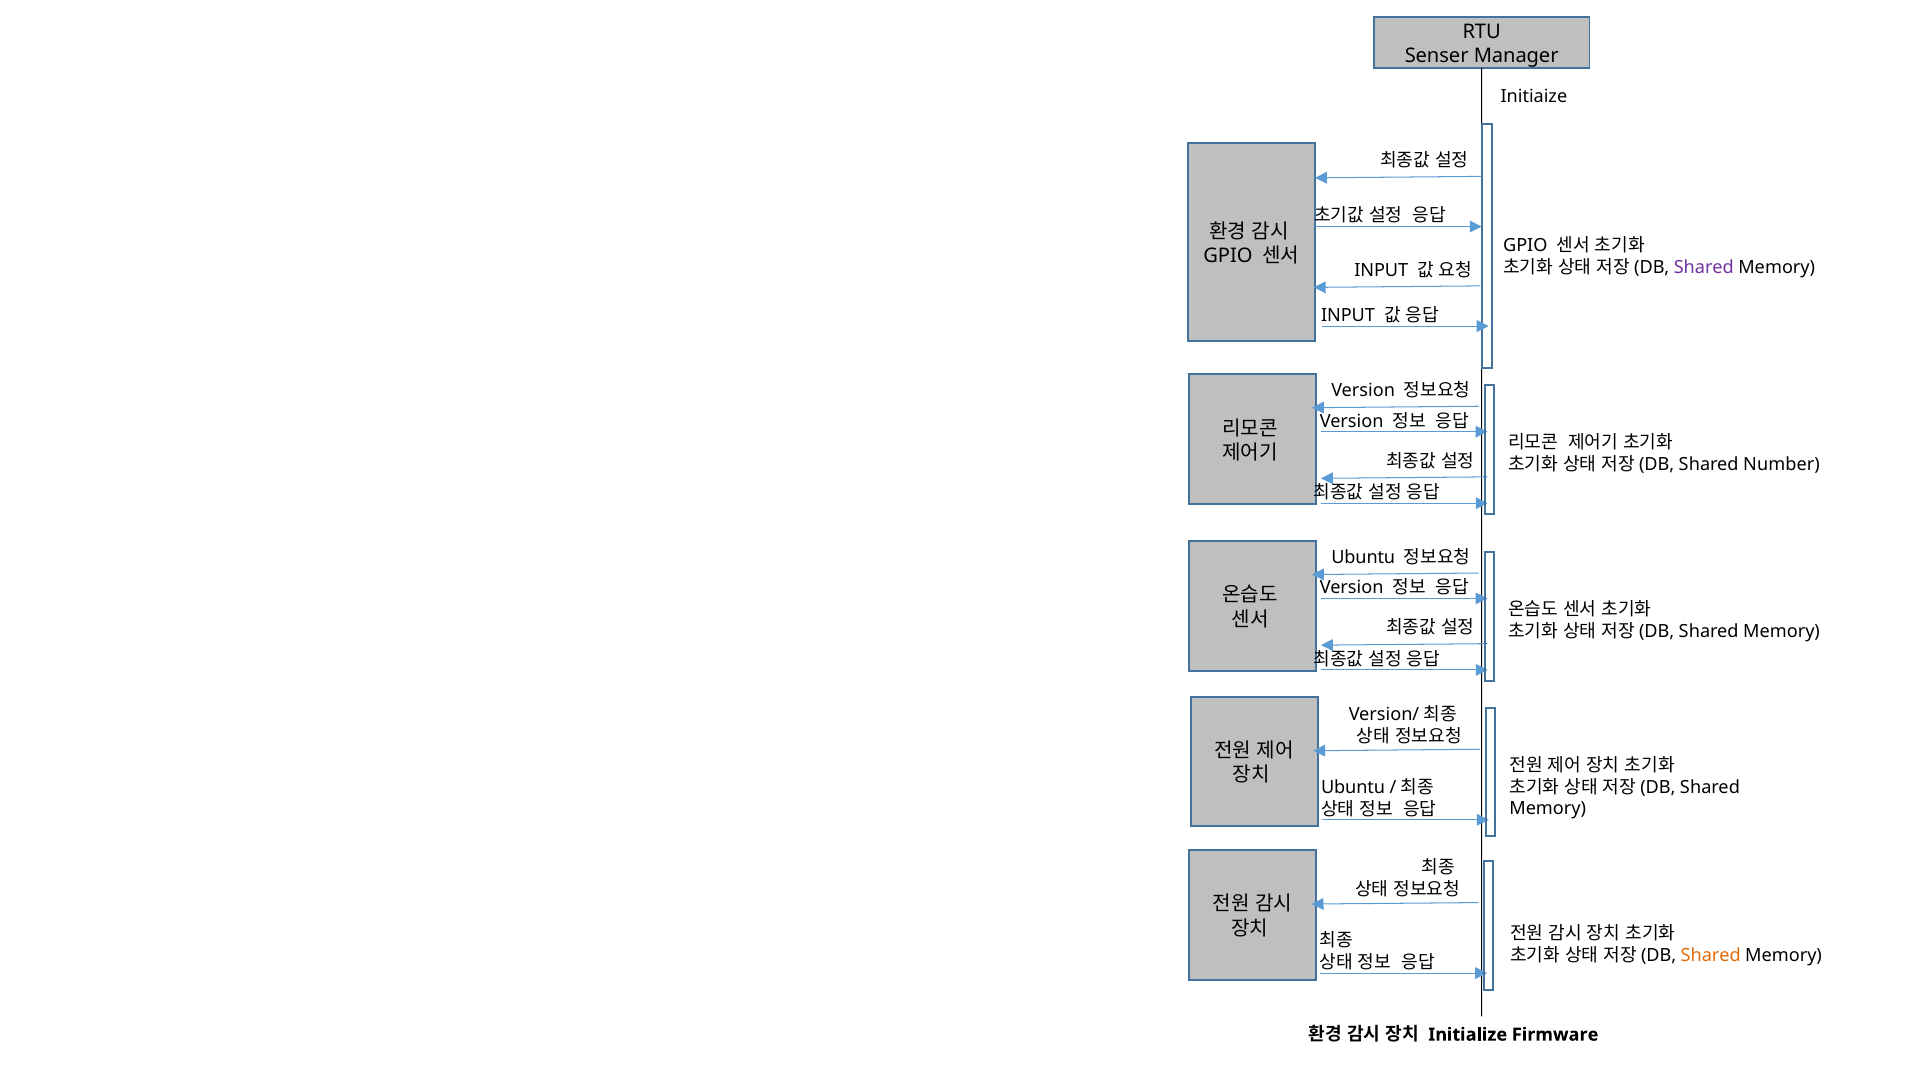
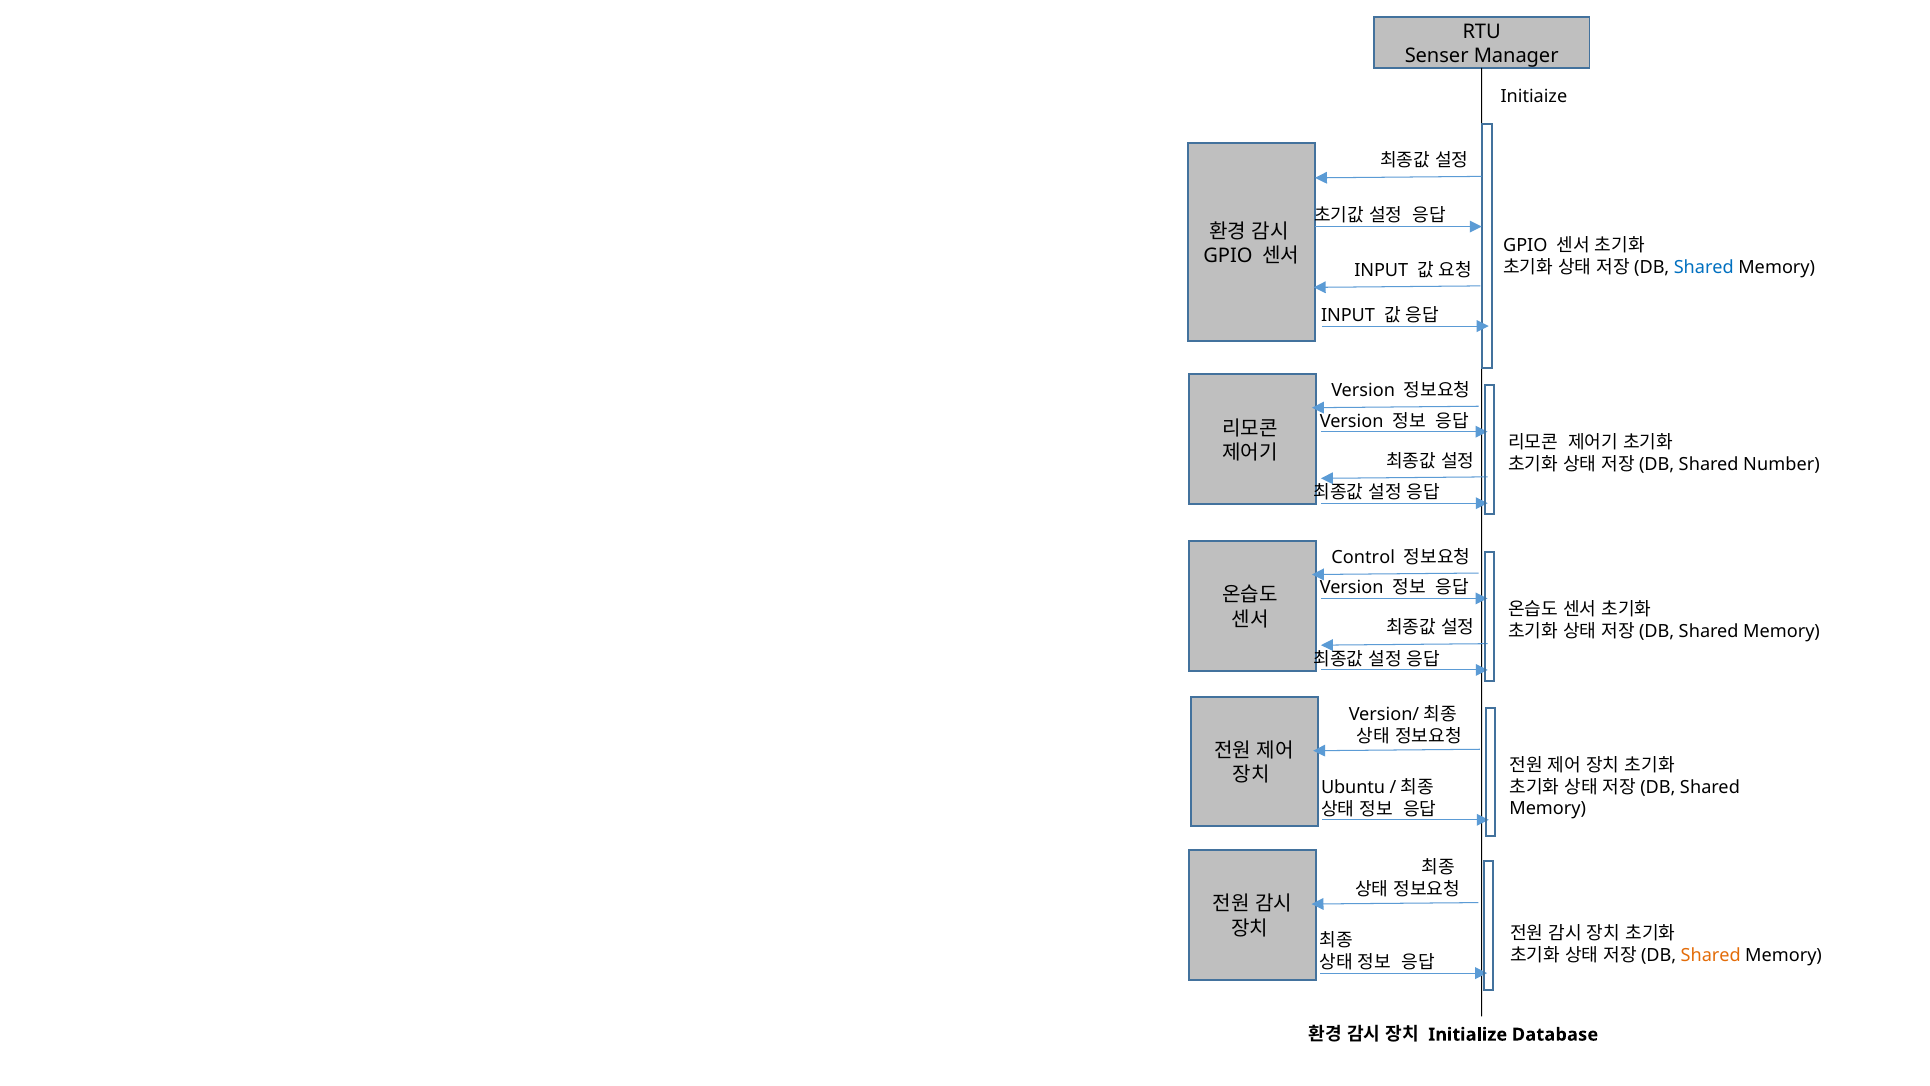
Shared colour: purple -> blue (1704, 267)
Ubuntu: Ubuntu -> Control (1363, 557)
Firmware: Firmware -> Database (1555, 1034)
